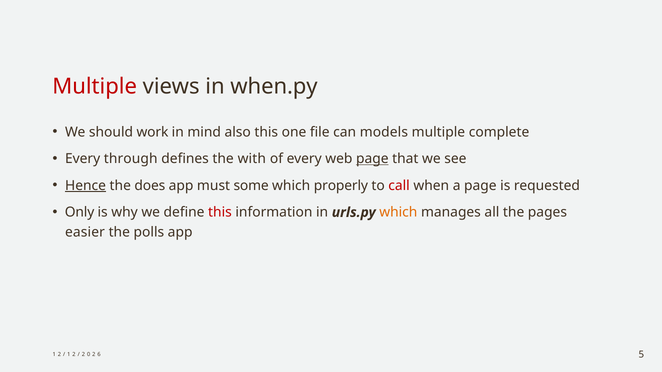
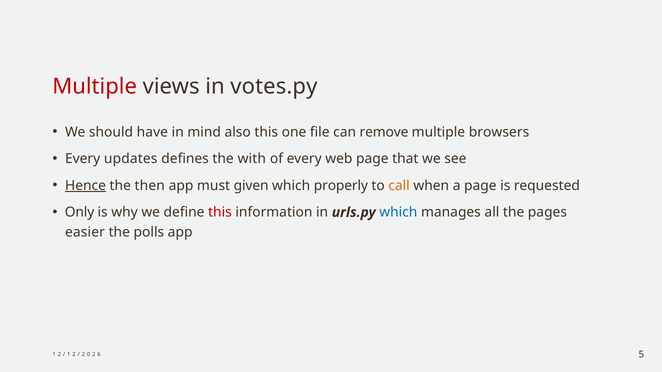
when.py: when.py -> votes.py (274, 86)
work: work -> have (152, 132)
models: models -> remove (384, 132)
complete: complete -> browsers (499, 132)
through: through -> updates (131, 159)
page underline: present -> none (372, 159)
does: does -> then (150, 186)
some: some -> given (251, 186)
call colour: red -> orange (399, 186)
which colour: orange -> blue (398, 213)
